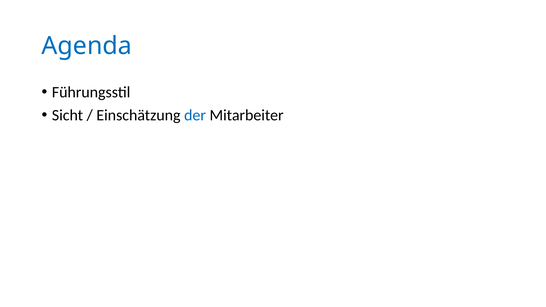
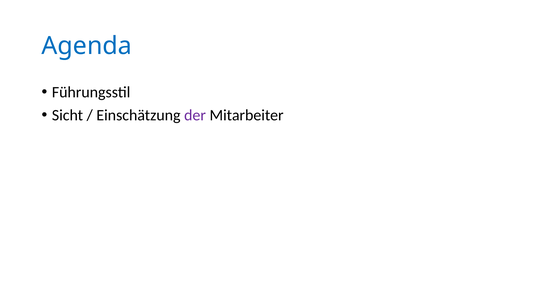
der colour: blue -> purple (195, 115)
